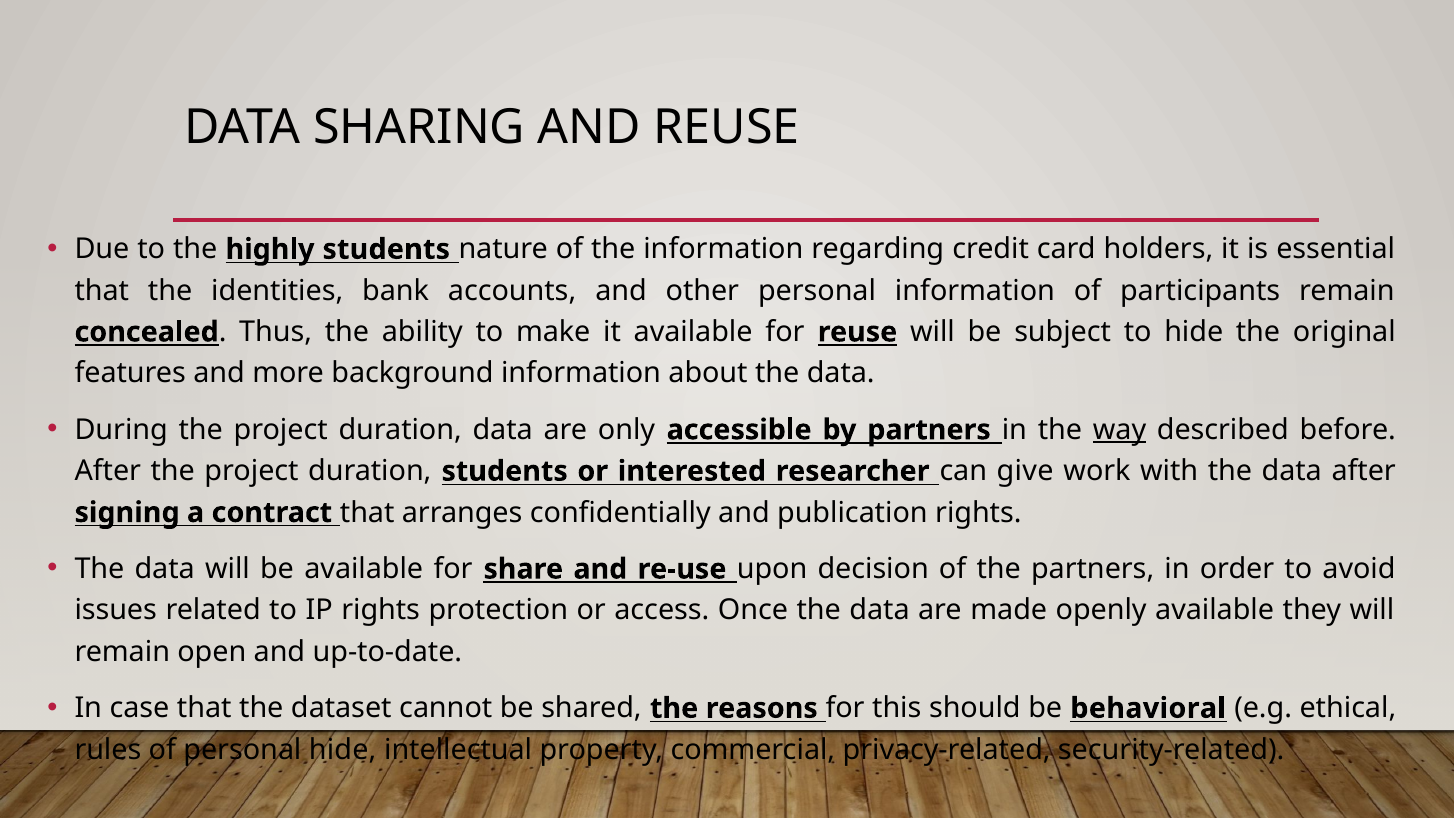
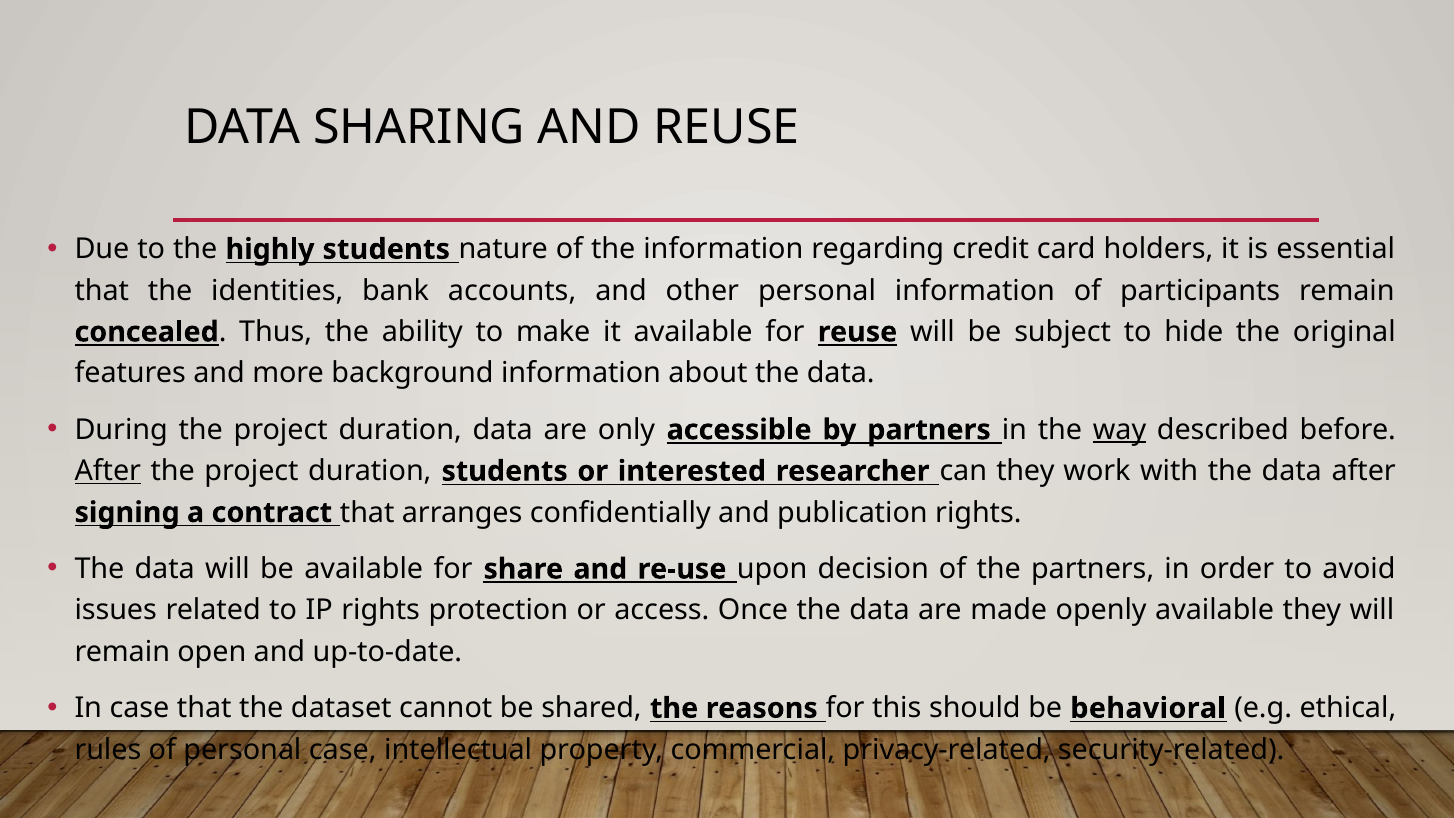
After underline: none -> present (108, 471)
can give: give -> they (1025, 471)
personal hide: hide -> case (343, 750)
